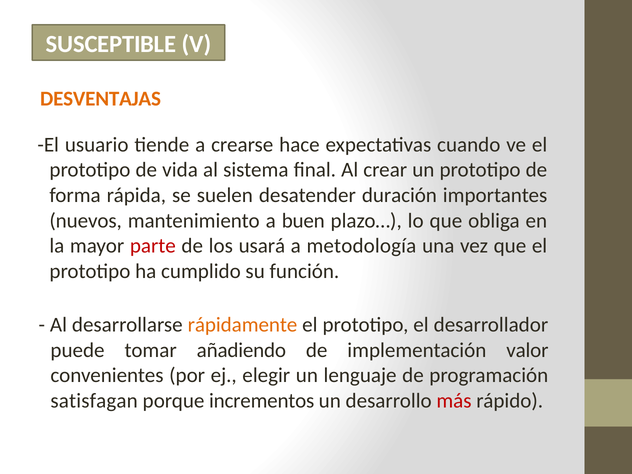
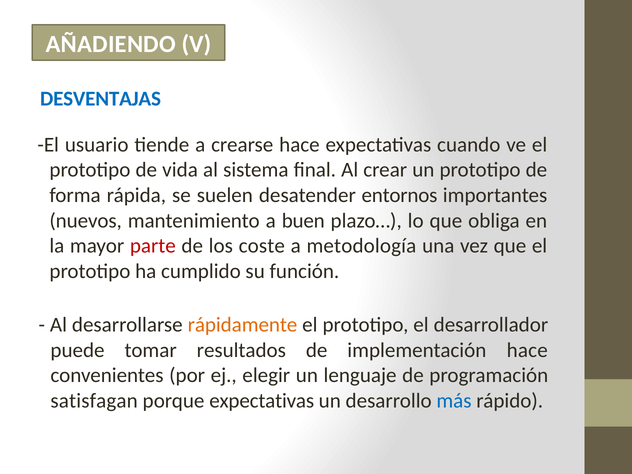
SUSCEPTIBLE: SUSCEPTIBLE -> AÑADIENDO (111, 44)
DESVENTAJAS colour: orange -> blue (101, 99)
duración: duración -> entornos (399, 195)
usará: usará -> coste (262, 246)
añadiendo: añadiendo -> resultados (241, 350)
implementación valor: valor -> hace (527, 350)
porque incrementos: incrementos -> expectativas (262, 401)
más colour: red -> blue (454, 401)
